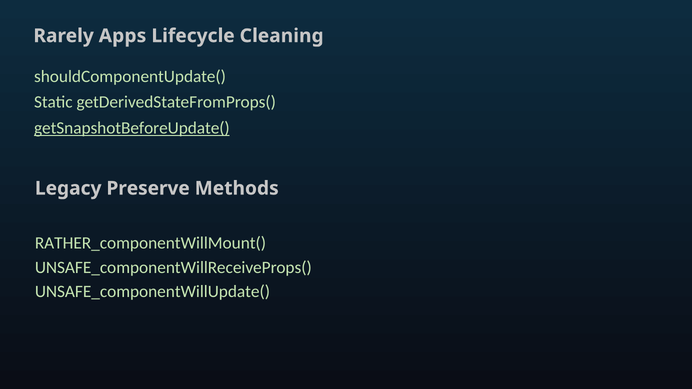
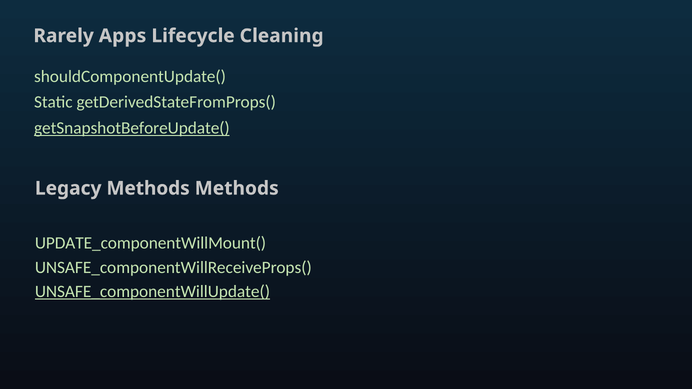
Legacy Preserve: Preserve -> Methods (148, 188)
RATHER_componentWillMount(: RATHER_componentWillMount( -> UPDATE_componentWillMount( (150, 243)
UNSAFE_componentWillUpdate( underline: none -> present (152, 292)
